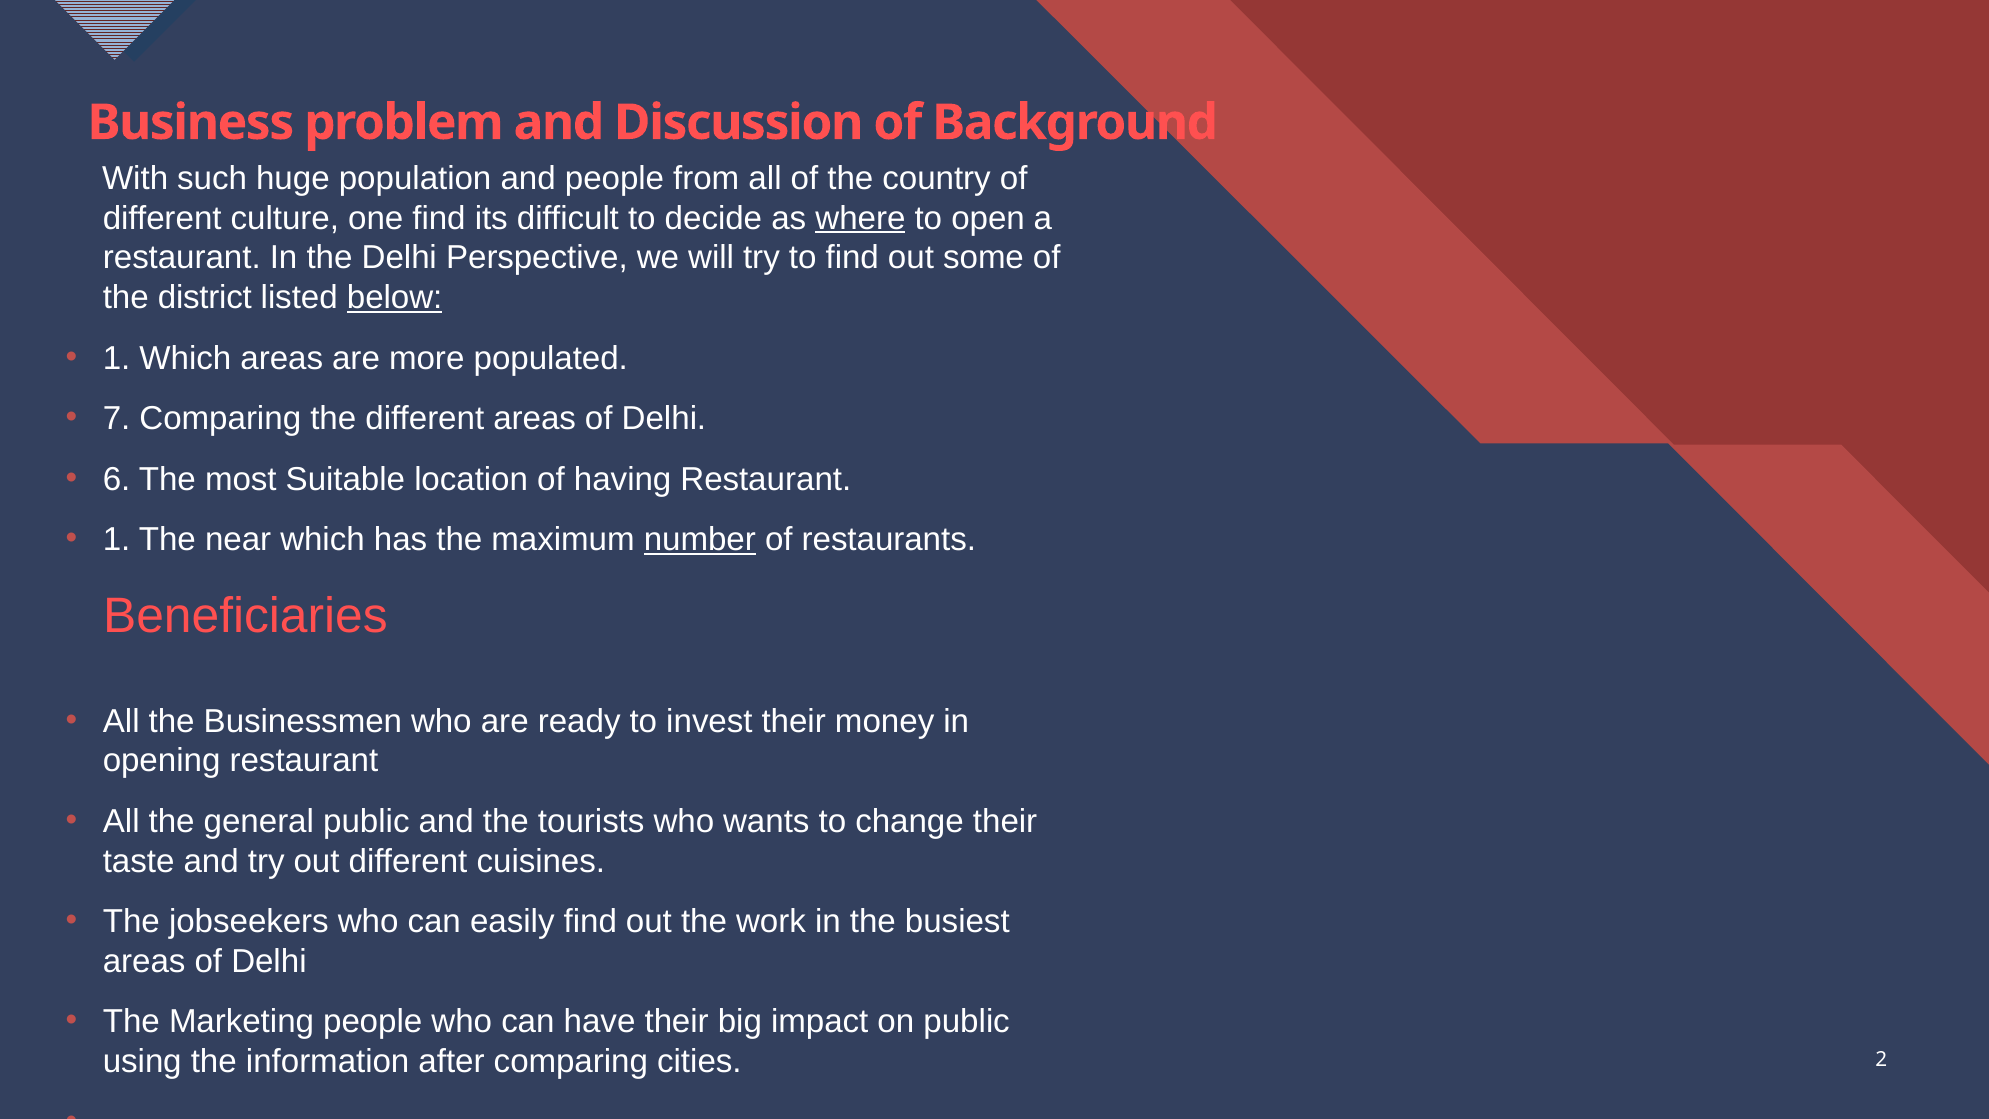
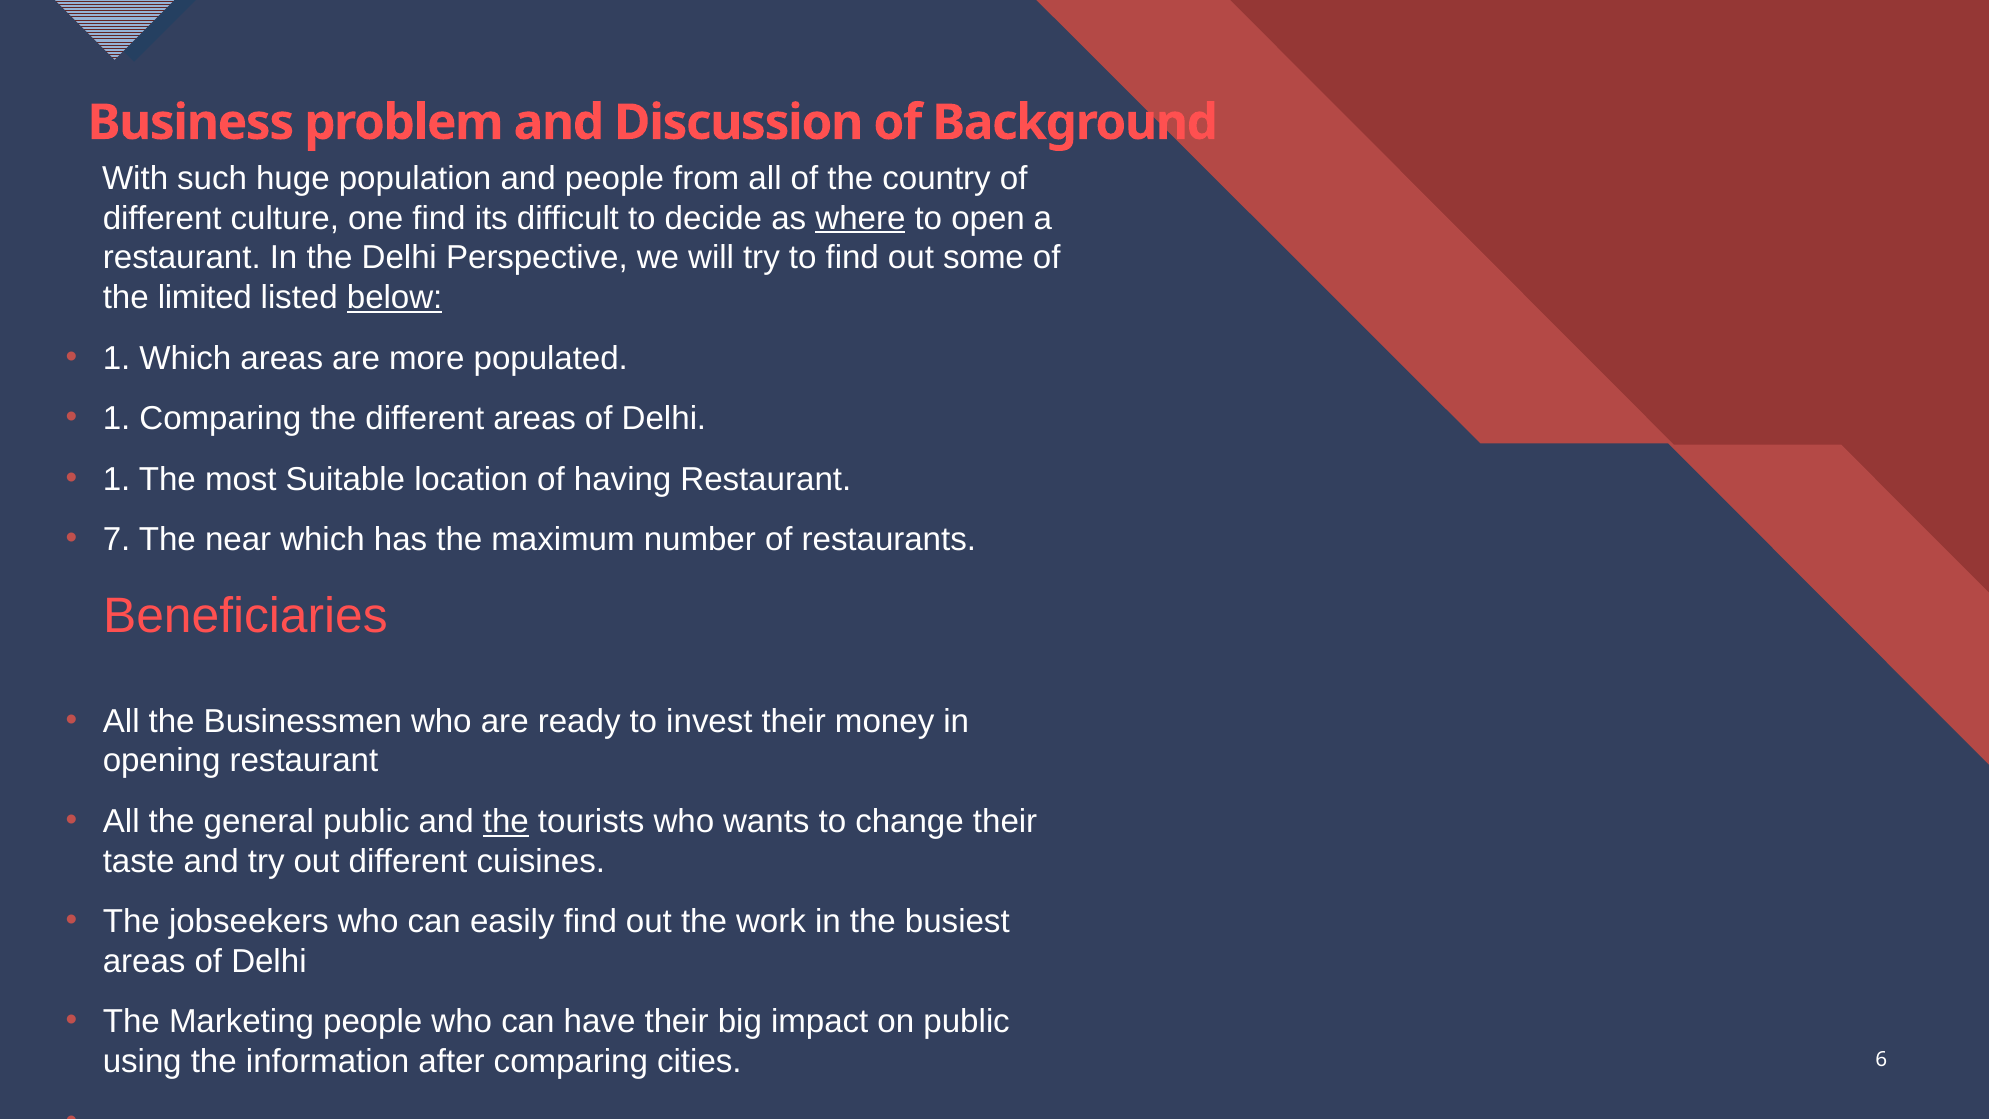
district: district -> limited (205, 298)
7: 7 -> 1 (117, 419)
6: 6 -> 1 (117, 479)
1: 1 -> 7 (117, 540)
number underline: present -> none (700, 540)
the underline: none -> present (506, 821)
2: 2 -> 6 (1881, 1060)
